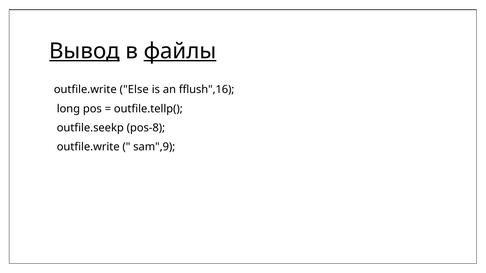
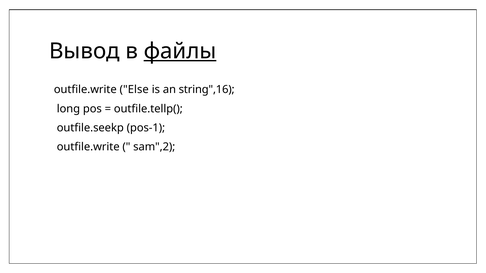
Вывод underline: present -> none (84, 51)
fflush",16: fflush",16 -> string",16 (207, 90)
pos-8: pos-8 -> pos-1 (146, 128)
sam",9: sam",9 -> sam",2 (154, 147)
